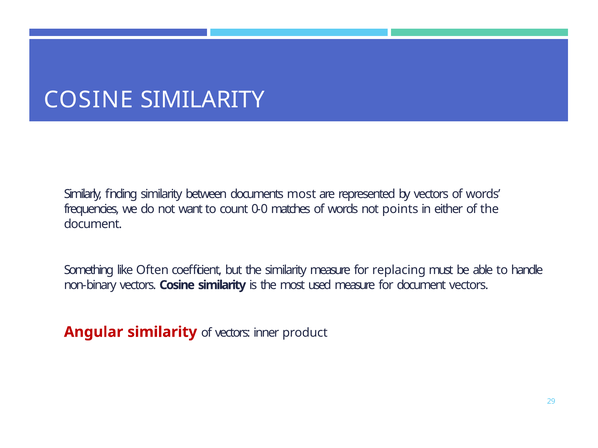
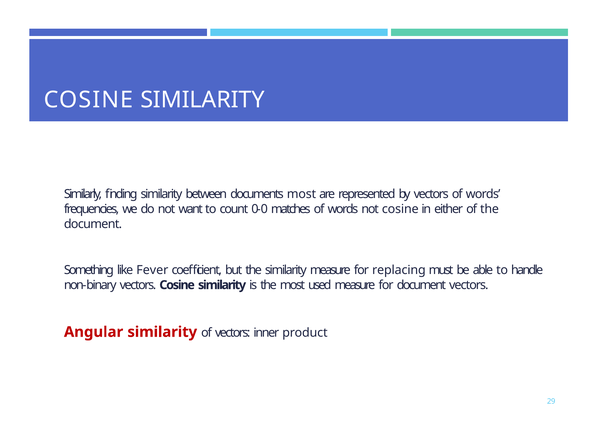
not points: points -> cosine (400, 209)
Often: Often -> Fever (152, 270)
